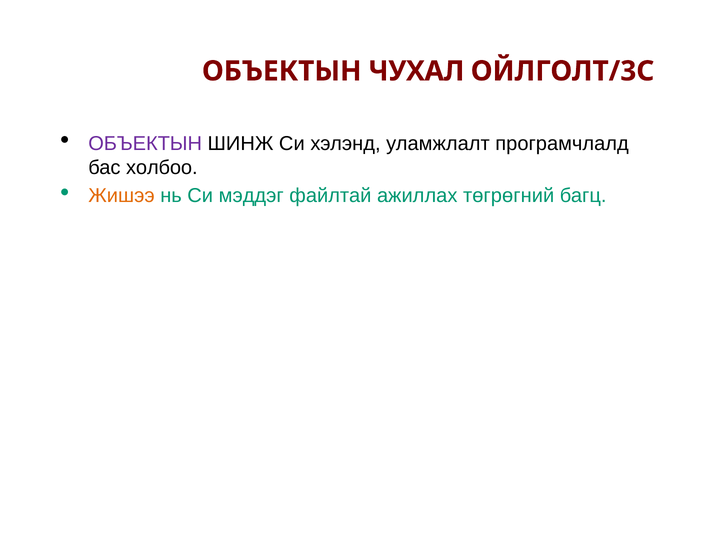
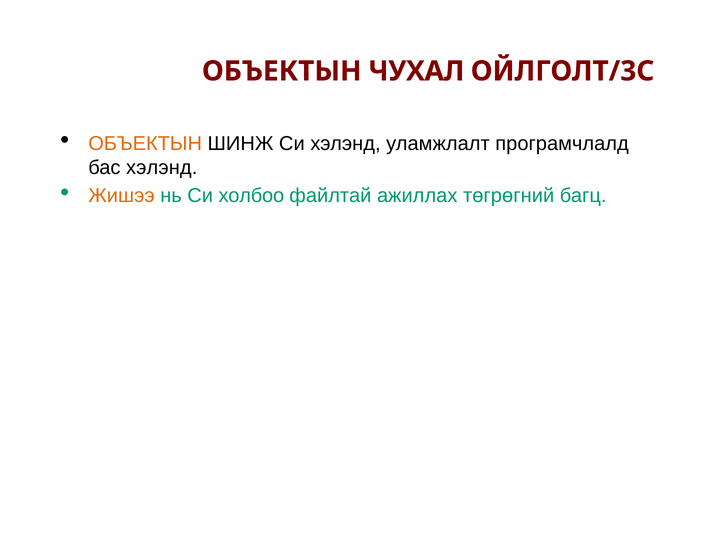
ОБЪЕКТЫН colour: purple -> orange (145, 143)
бас холбоо: холбоо -> хэлэнд (162, 167)
мэддэг: мэддэг -> холбоо (251, 195)
